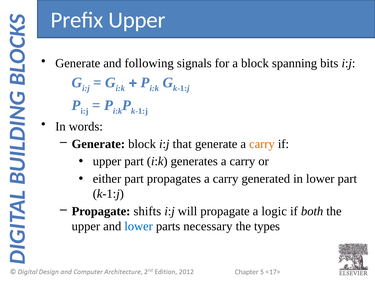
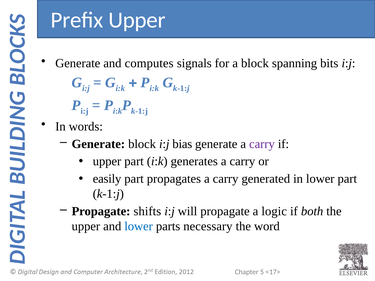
following: following -> computes (149, 63)
that: that -> bias (182, 144)
carry colour: orange -> purple (262, 144)
either: either -> easily (107, 179)
types: types -> word (267, 226)
